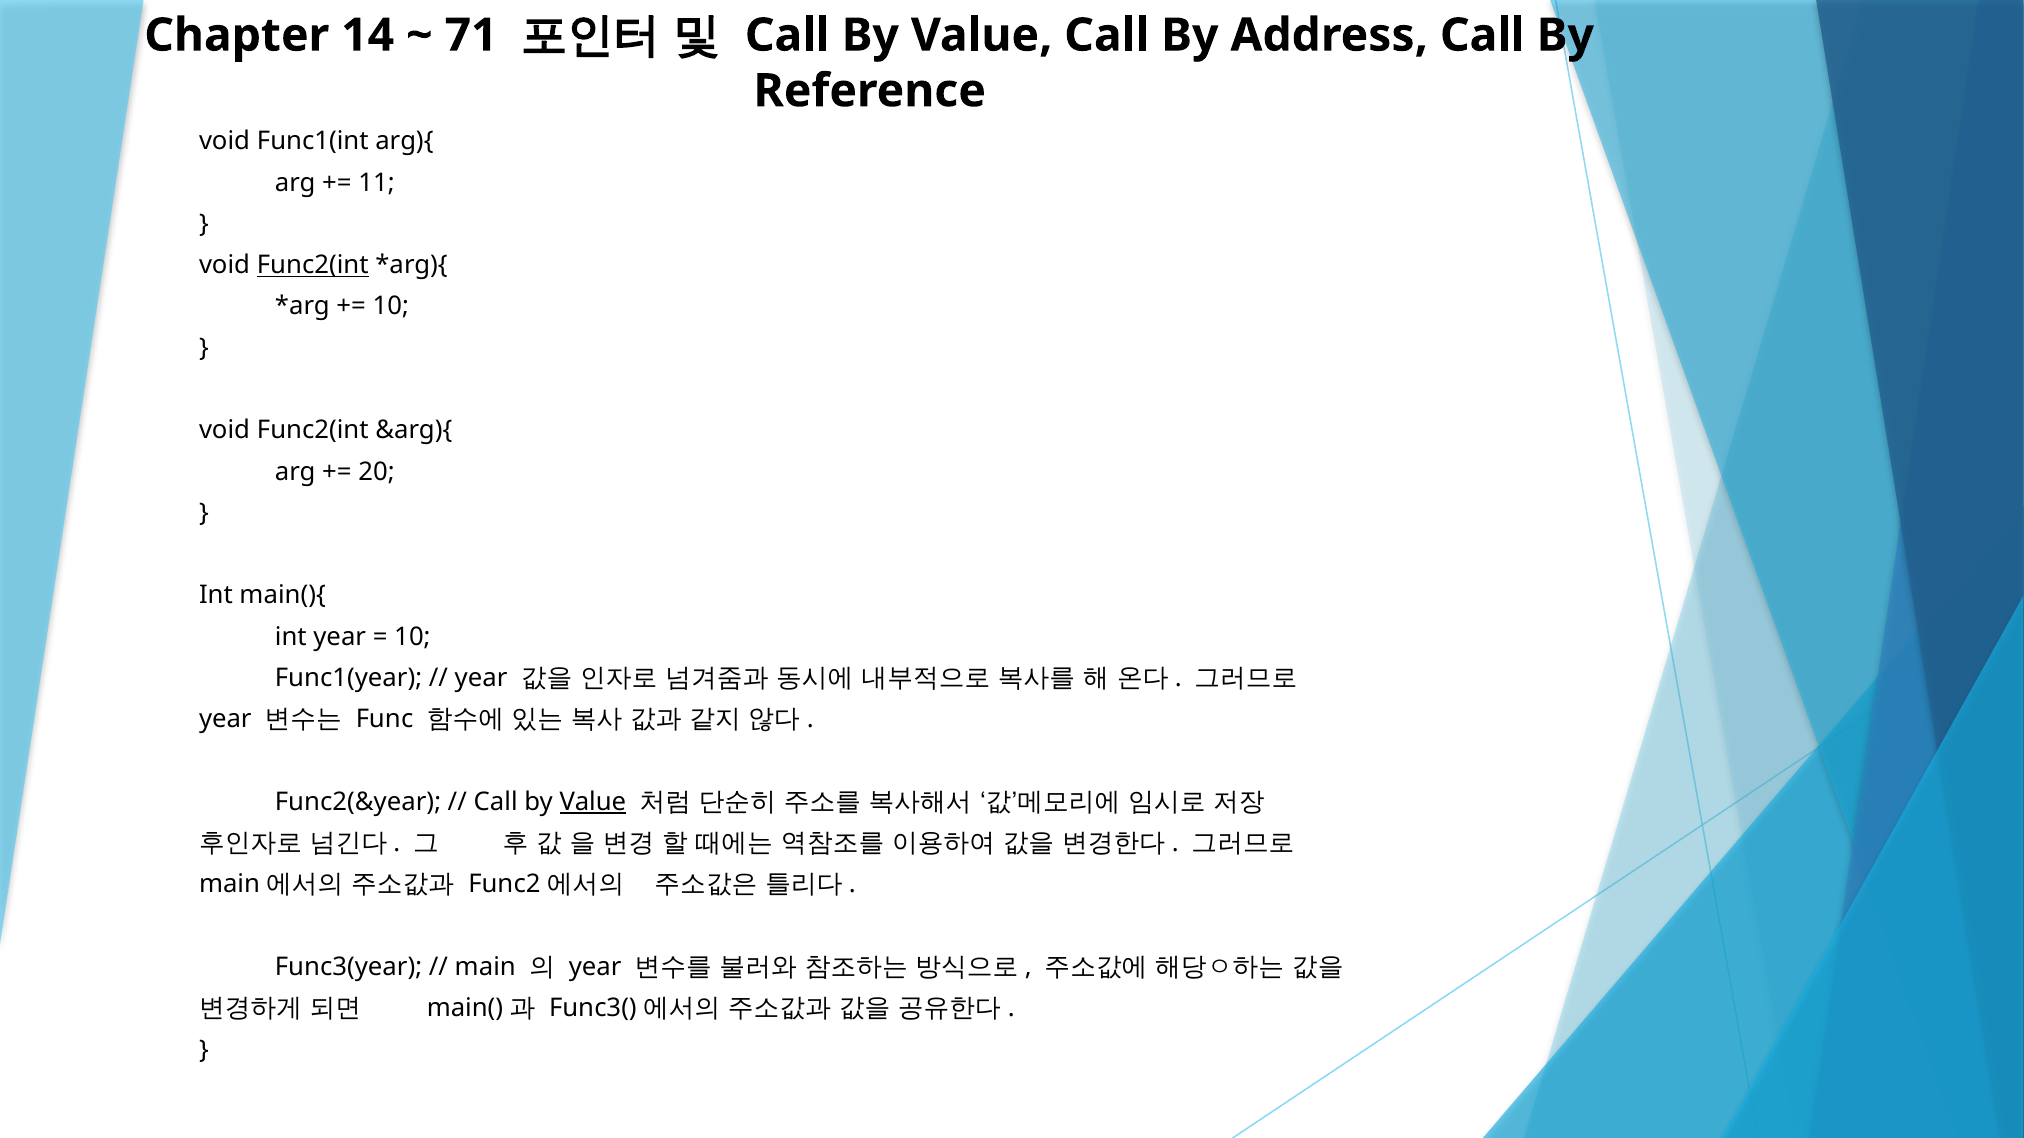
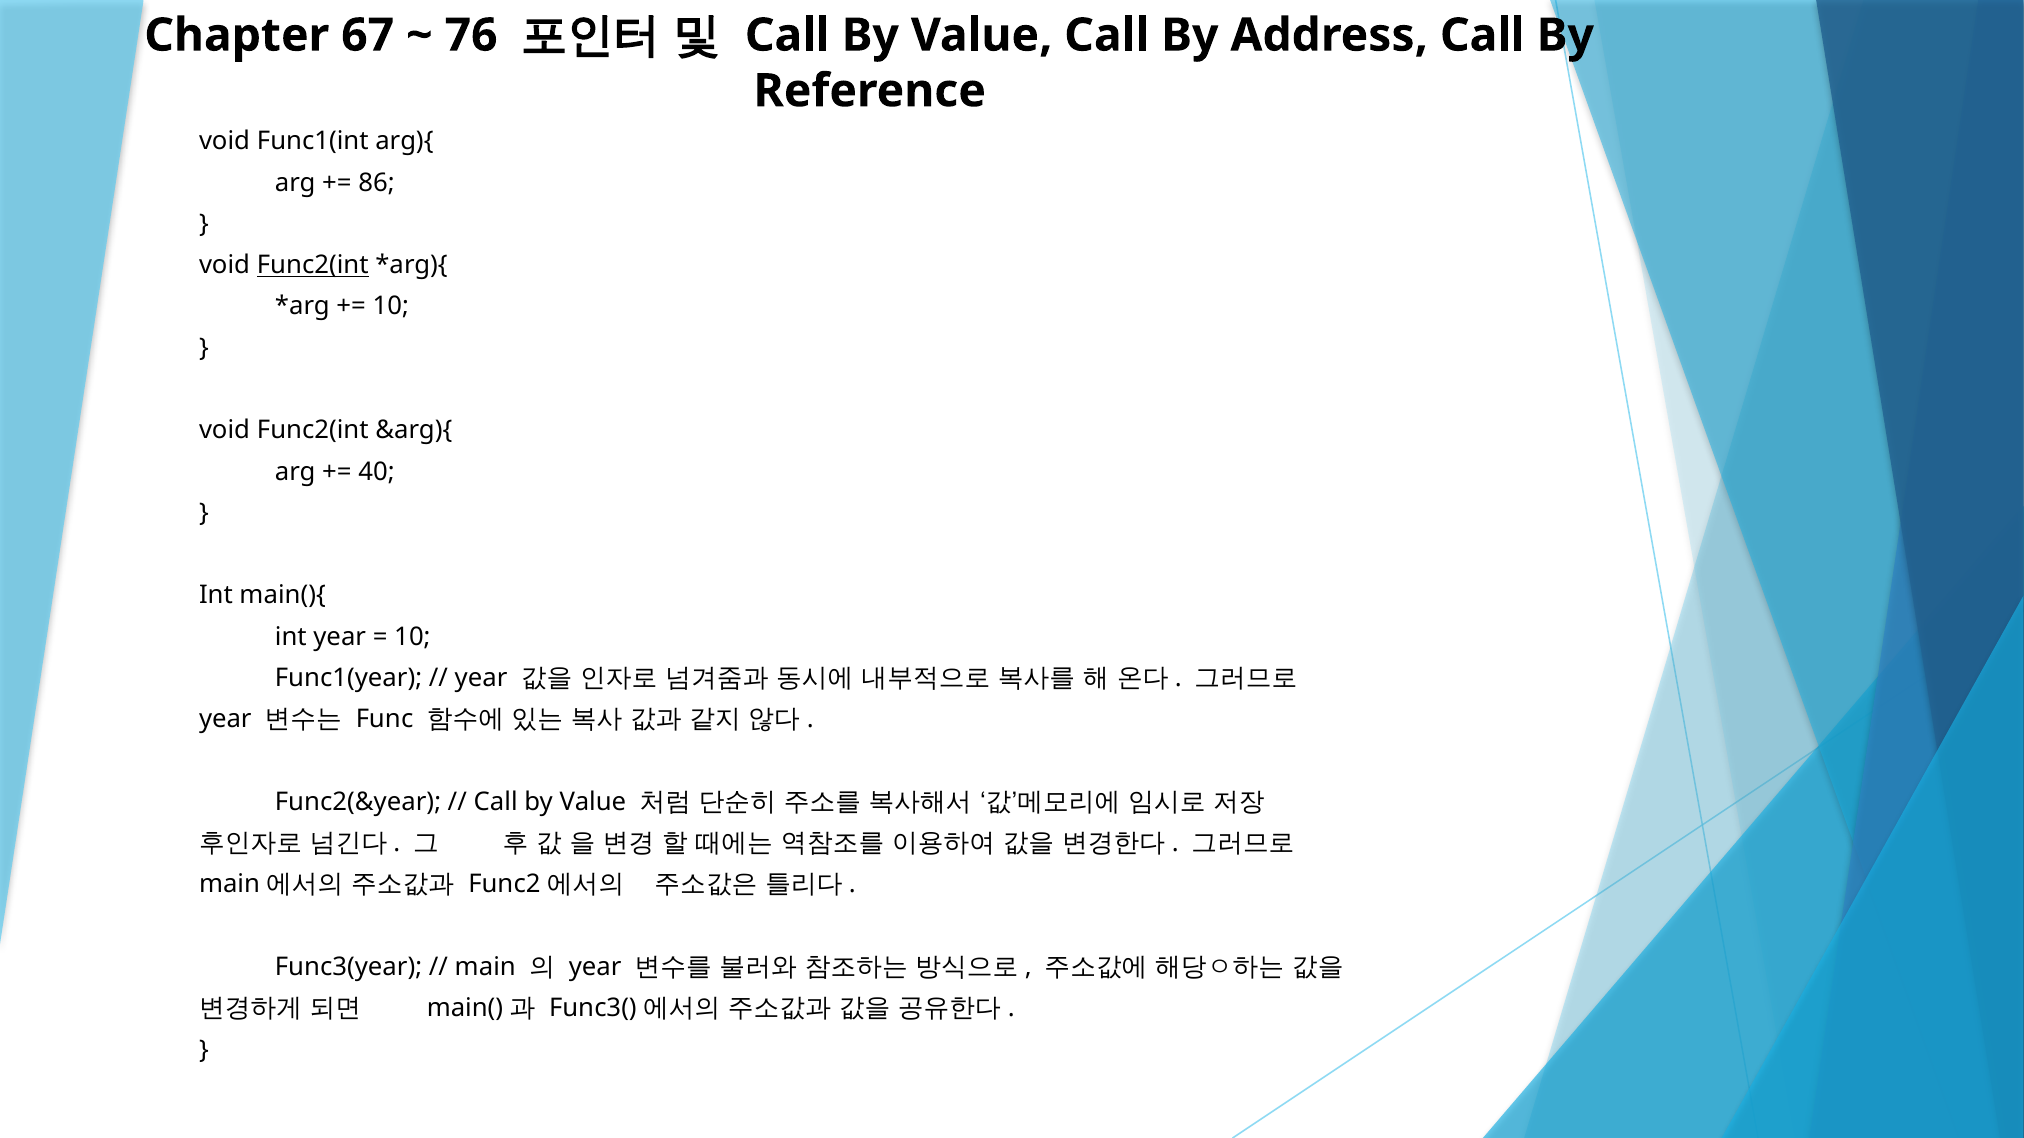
14: 14 -> 67 (368, 35)
71: 71 -> 76 (471, 35)
11: 11 -> 86 (377, 183)
20: 20 -> 40 (377, 472)
Value underline: present -> none (593, 802)
